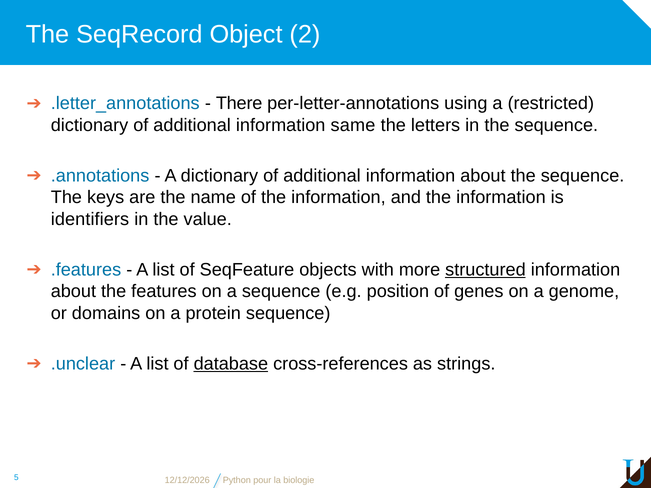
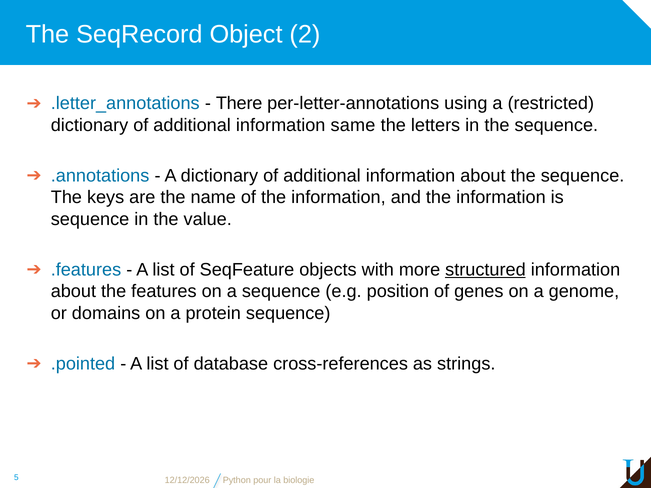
identifiers: identifiers -> sequence (90, 219)
.unclear: .unclear -> .pointed (83, 364)
database underline: present -> none (231, 364)
